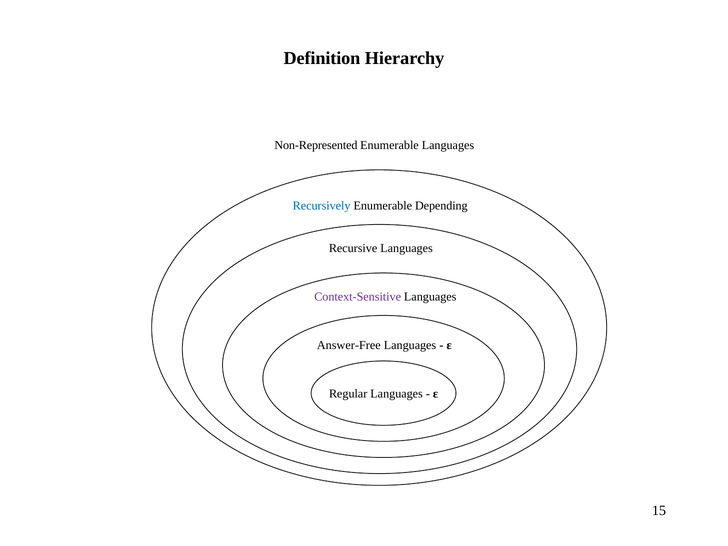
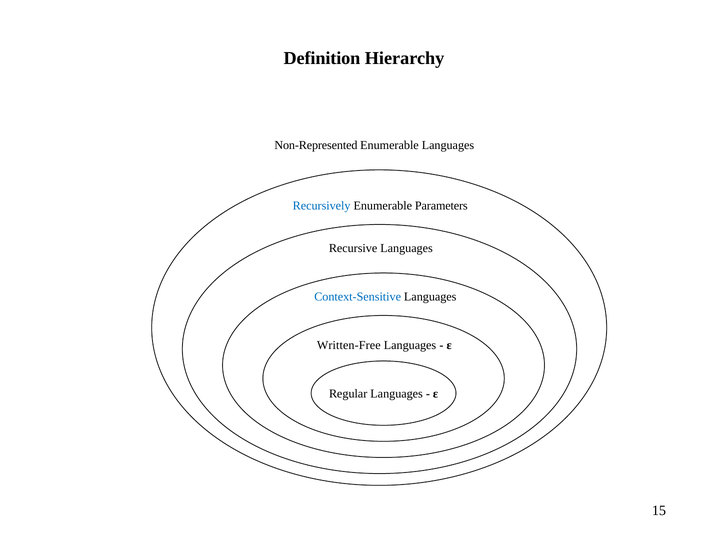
Depending: Depending -> Parameters (441, 206)
Context-Sensitive colour: purple -> blue (358, 297)
Answer-Free: Answer-Free -> Written-Free (349, 345)
